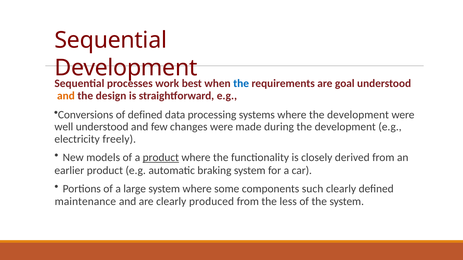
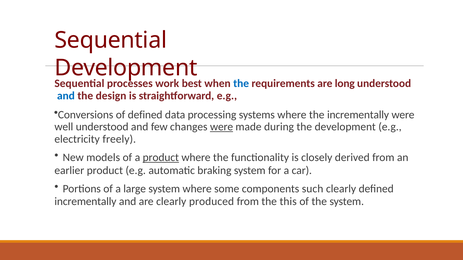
goal: goal -> long (345, 83)
and colour: orange -> blue (66, 96)
where the development: development -> incrementally (358, 115)
were underline: none -> present (222, 127)
maintenance: maintenance -> incrementally (85, 202)
less: less -> this (288, 202)
